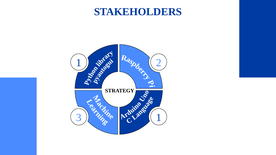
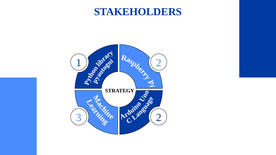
3 1: 1 -> 2 (159, 118)
